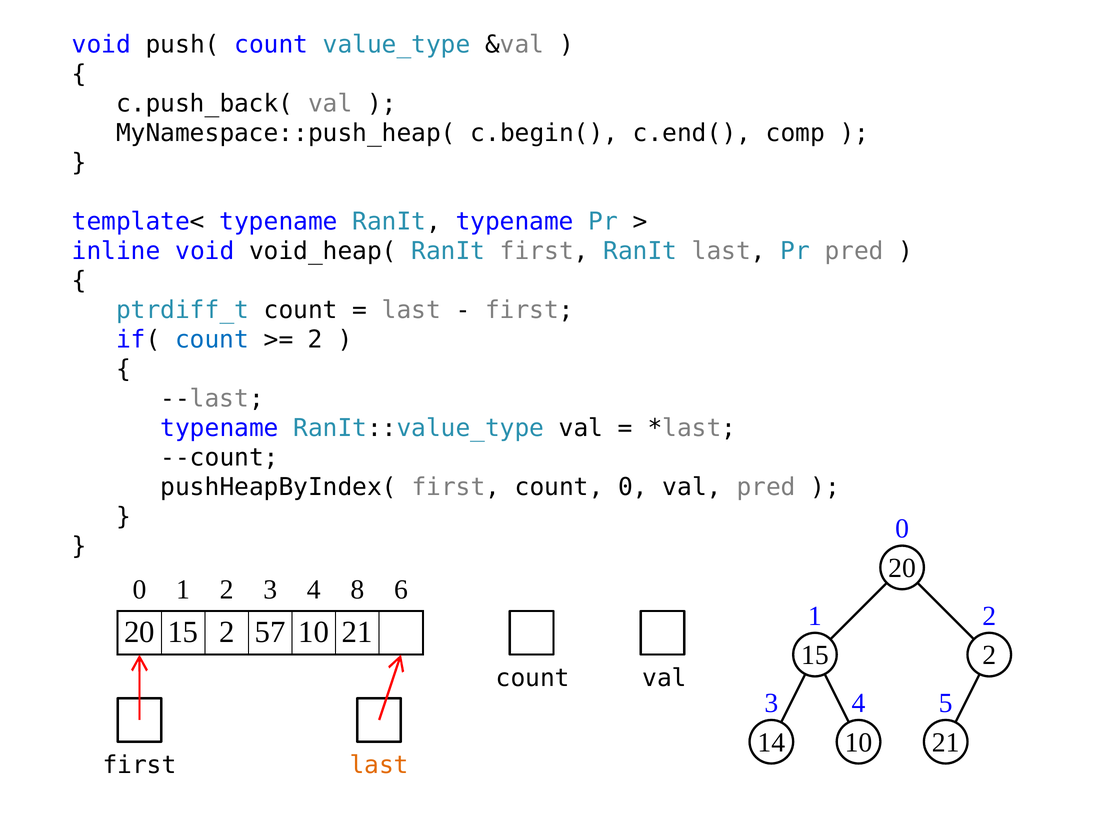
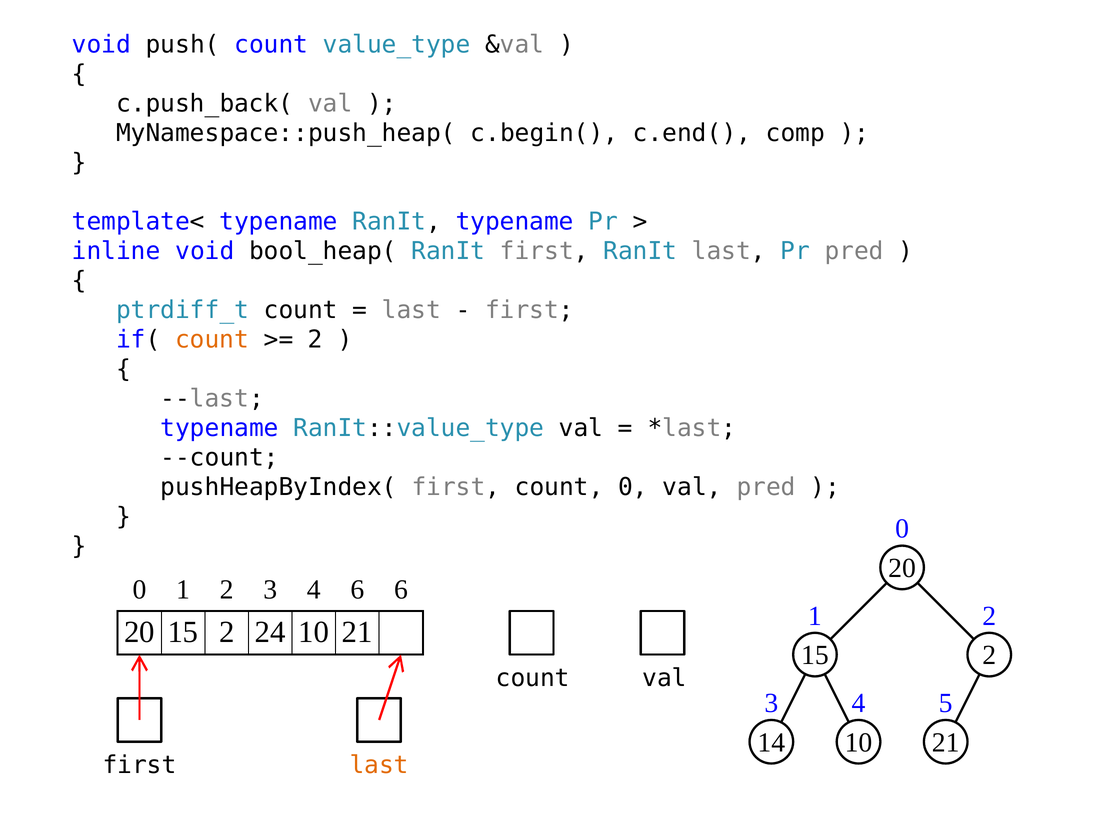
void_heap(: void_heap( -> bool_heap( (323, 251)
count colour: blue -> orange (212, 340)
4 8: 8 -> 6 (357, 590)
57: 57 -> 24 (270, 632)
